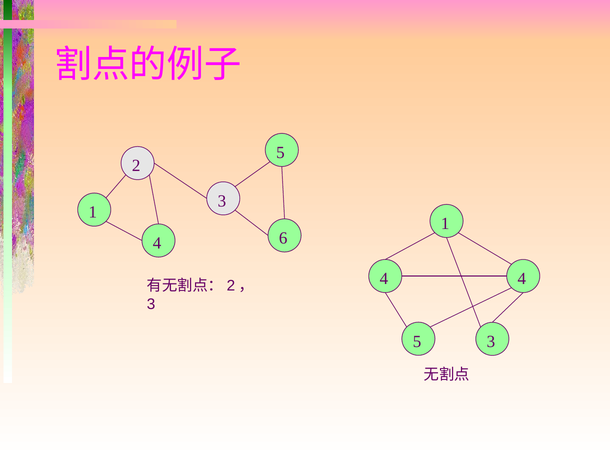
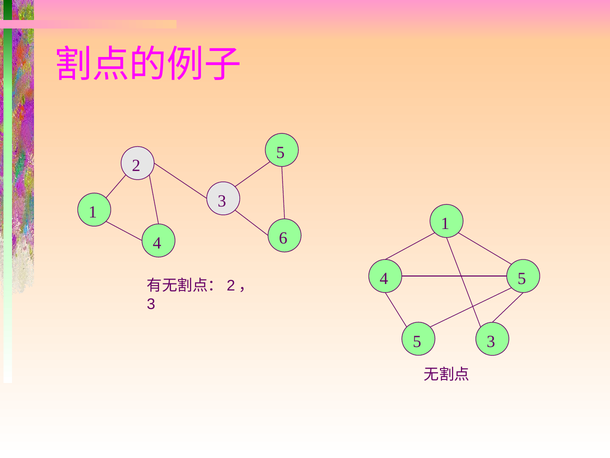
4 4: 4 -> 5 (522, 278)
